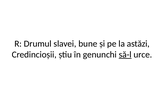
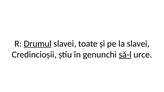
Drumul underline: none -> present (38, 44)
bune: bune -> toate (88, 44)
la astăzi: astăzi -> slavei (138, 44)
